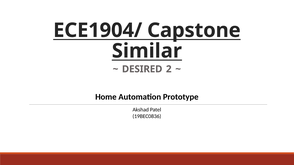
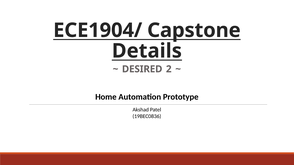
Similar: Similar -> Details (147, 51)
